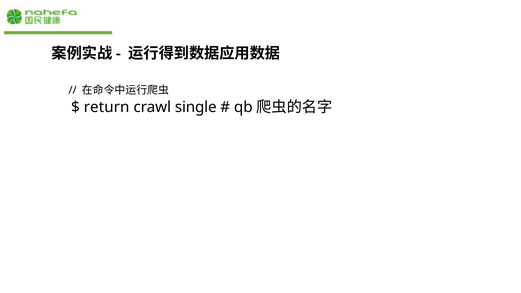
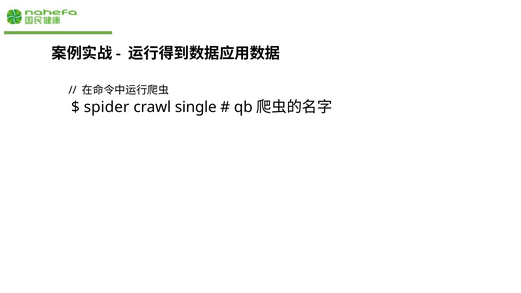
return: return -> spider (107, 107)
